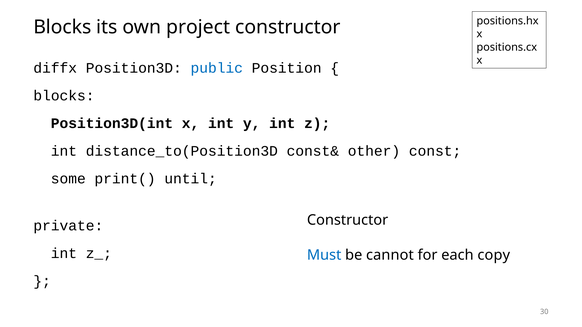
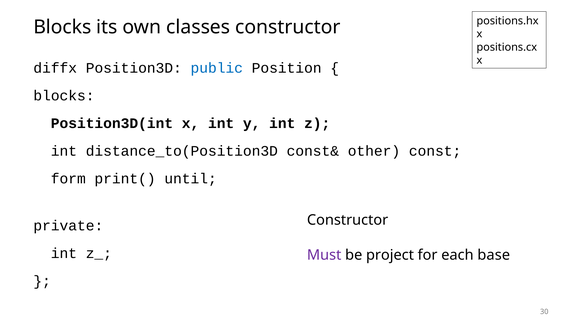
project: project -> classes (198, 27)
some: some -> form (68, 179)
Must colour: blue -> purple (324, 255)
cannot: cannot -> project (390, 255)
copy: copy -> base (494, 255)
